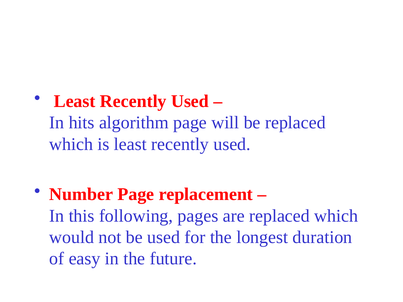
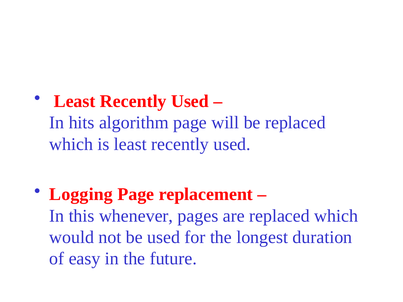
Number: Number -> Logging (81, 194)
following: following -> whenever (136, 216)
